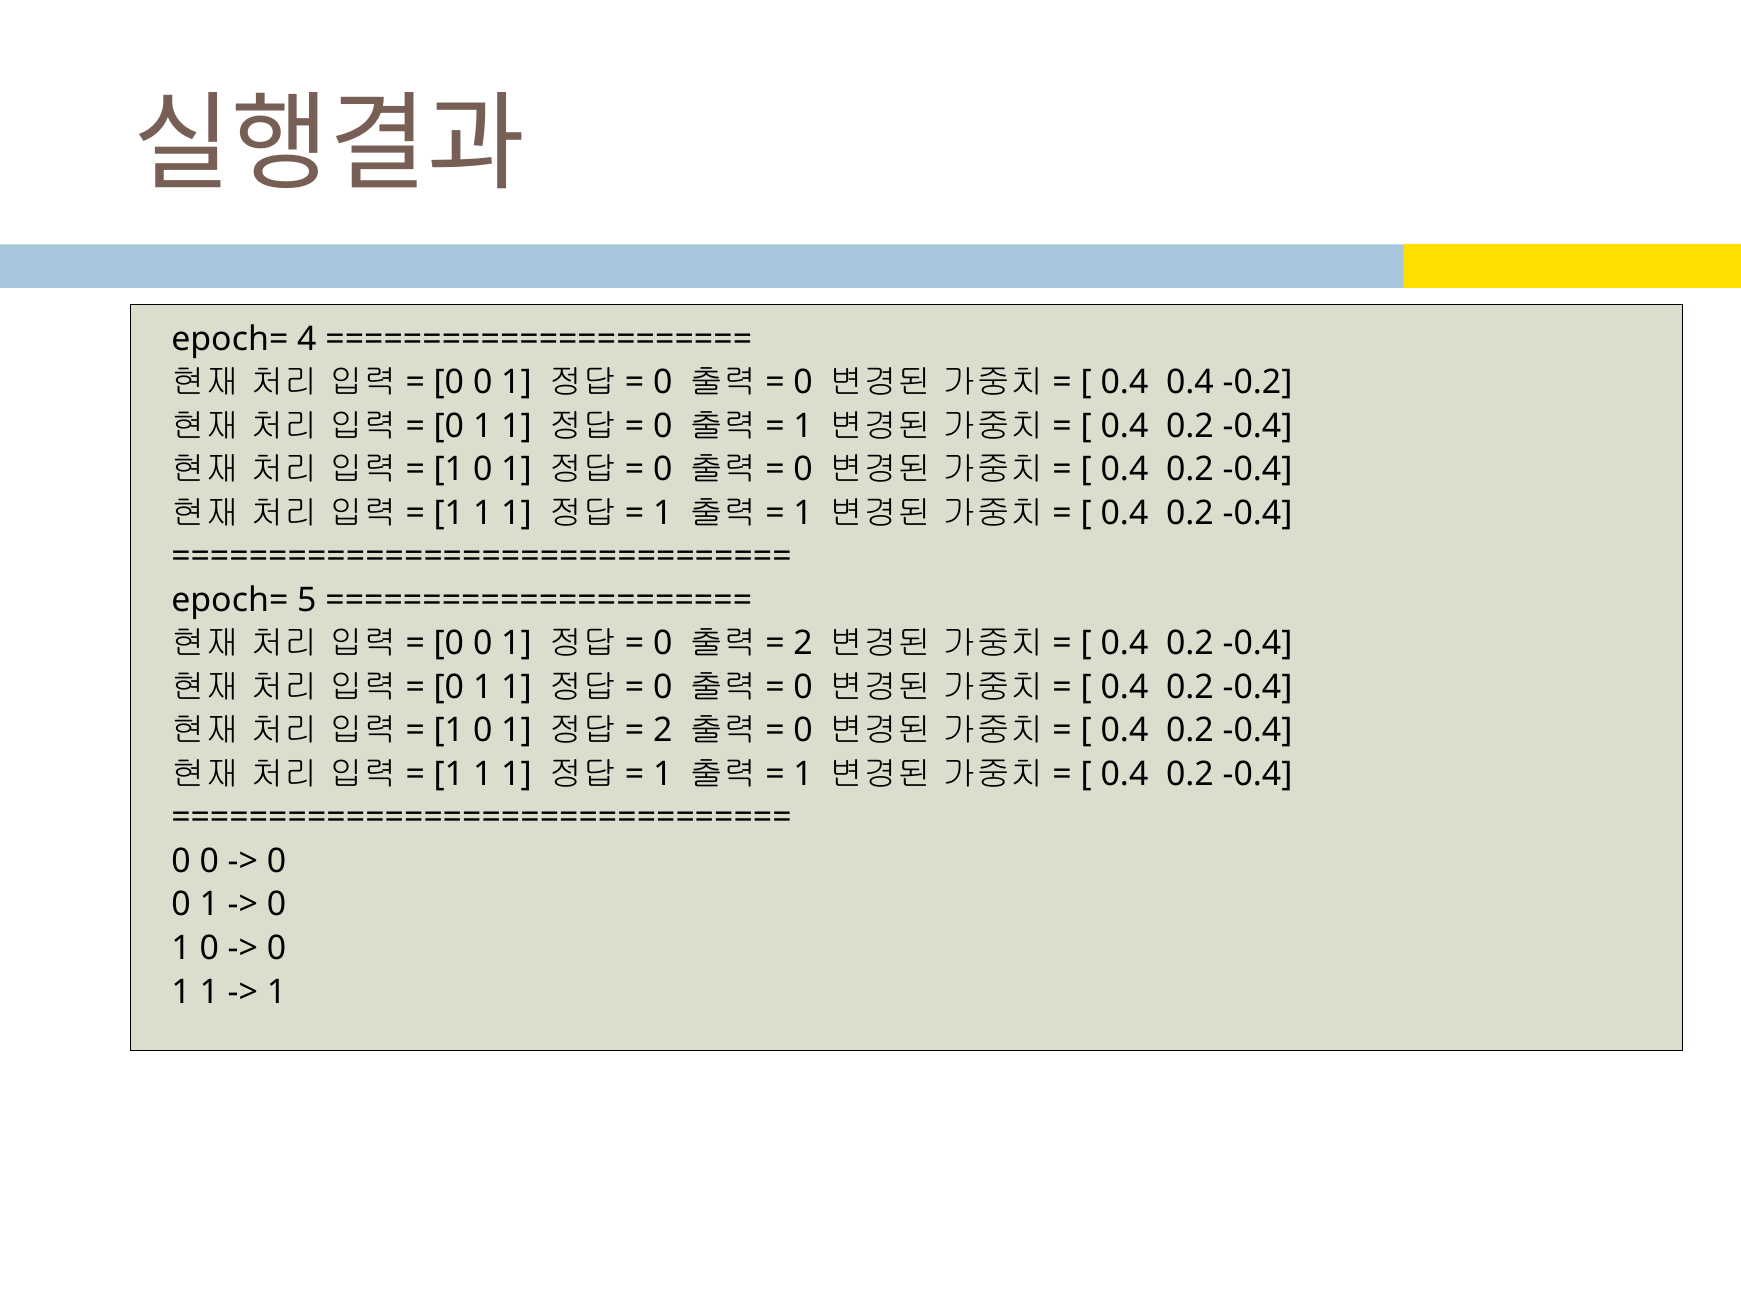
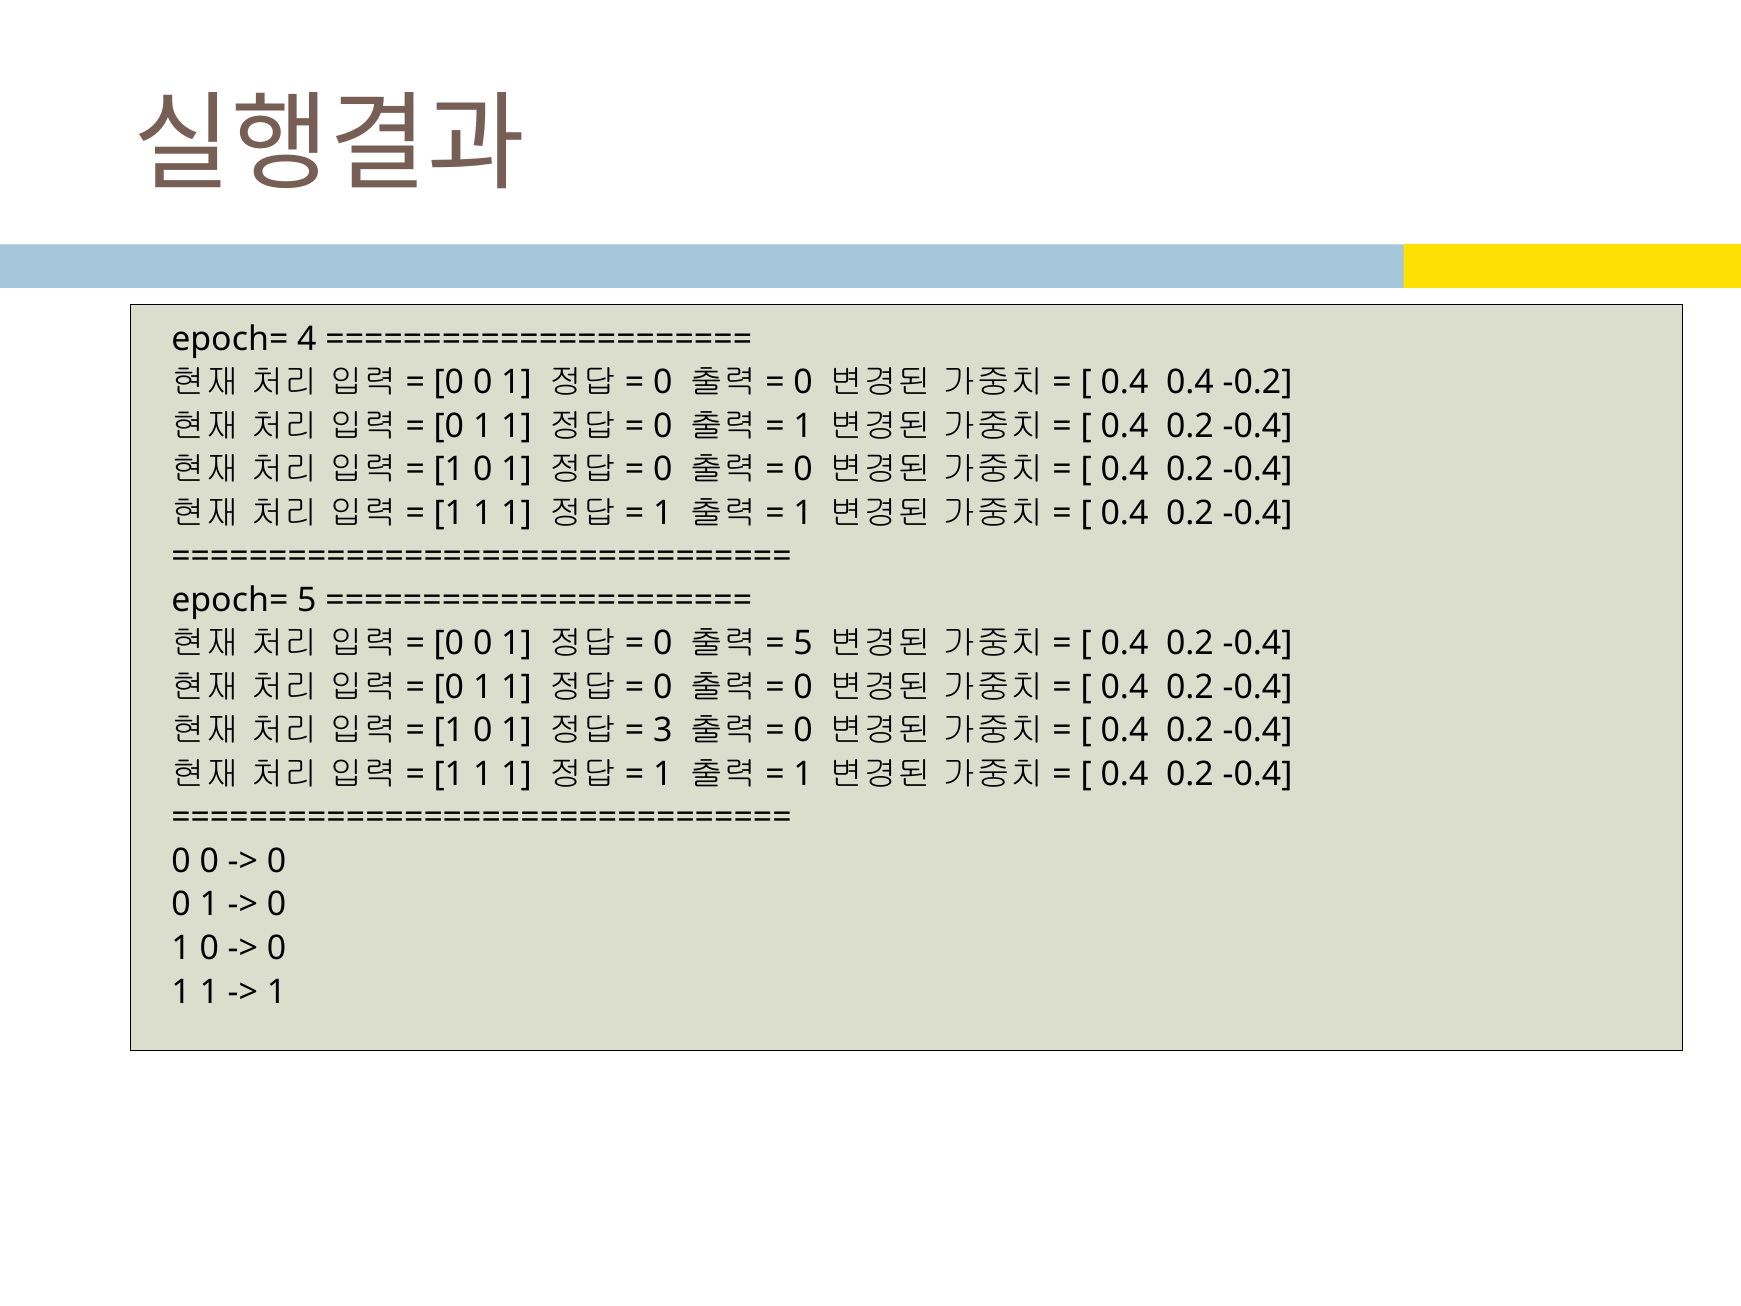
2: 2 -> 5 (803, 643)
2: 2 -> 3 (663, 731)
